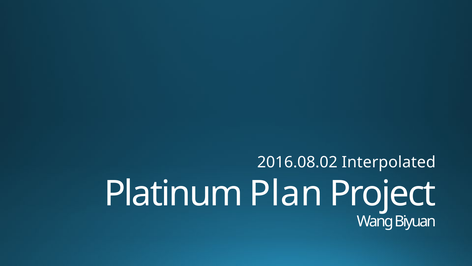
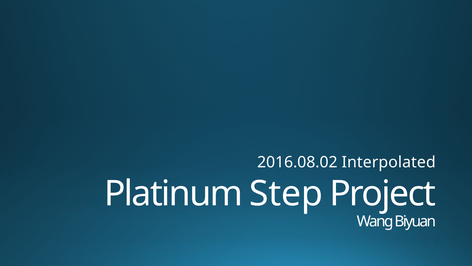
Plan: Plan -> Step (286, 193)
